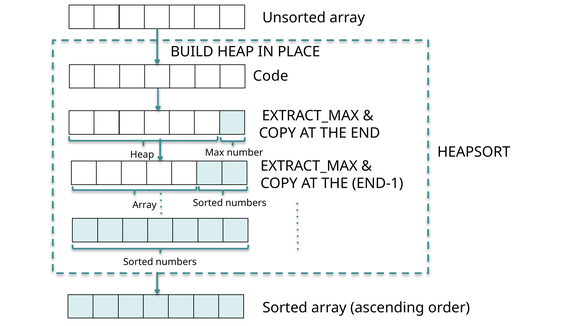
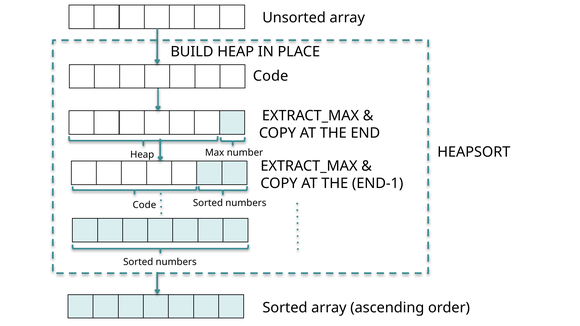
Array: Array -> Code (144, 205)
